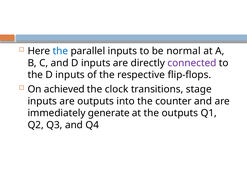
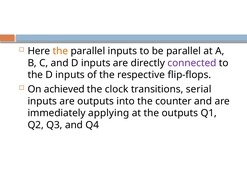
the colour: blue -> orange (60, 51)
be normal: normal -> parallel (184, 51)
stage: stage -> serial (199, 89)
generate: generate -> applying (109, 113)
